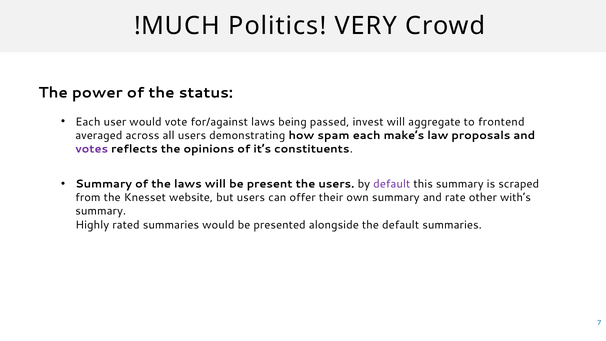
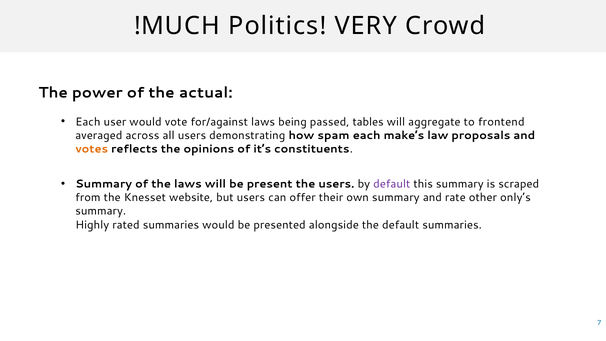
status: status -> actual (206, 92)
invest: invest -> tables (368, 122)
votes colour: purple -> orange (92, 149)
with’s: with’s -> only’s (515, 198)
